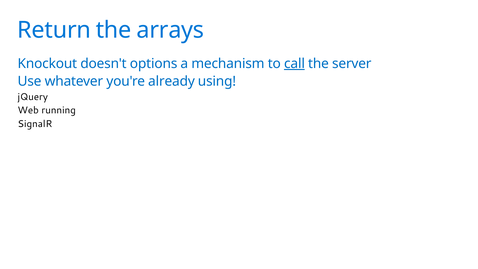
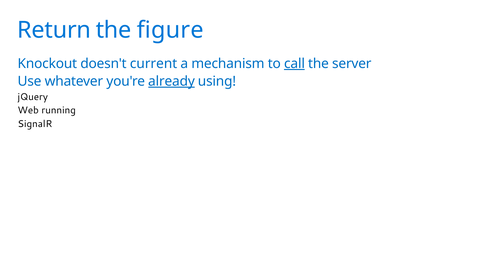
arrays: arrays -> figure (170, 30)
options: options -> current (154, 64)
already underline: none -> present (171, 81)
